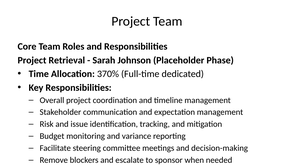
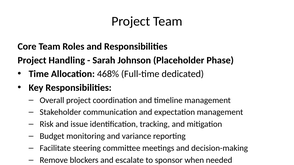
Retrieval: Retrieval -> Handling (67, 60)
370%: 370% -> 468% (108, 74)
